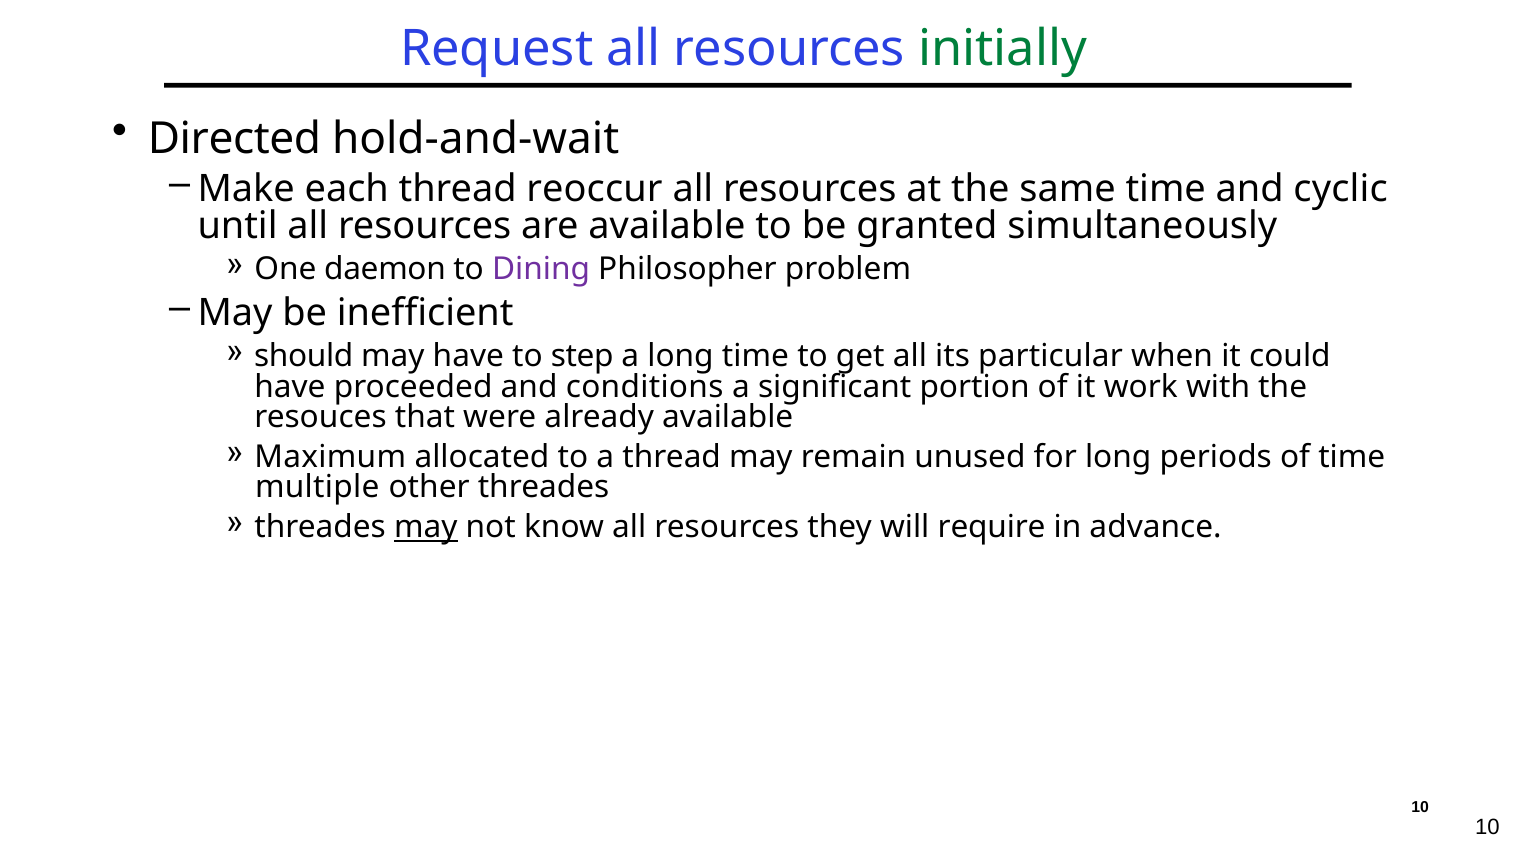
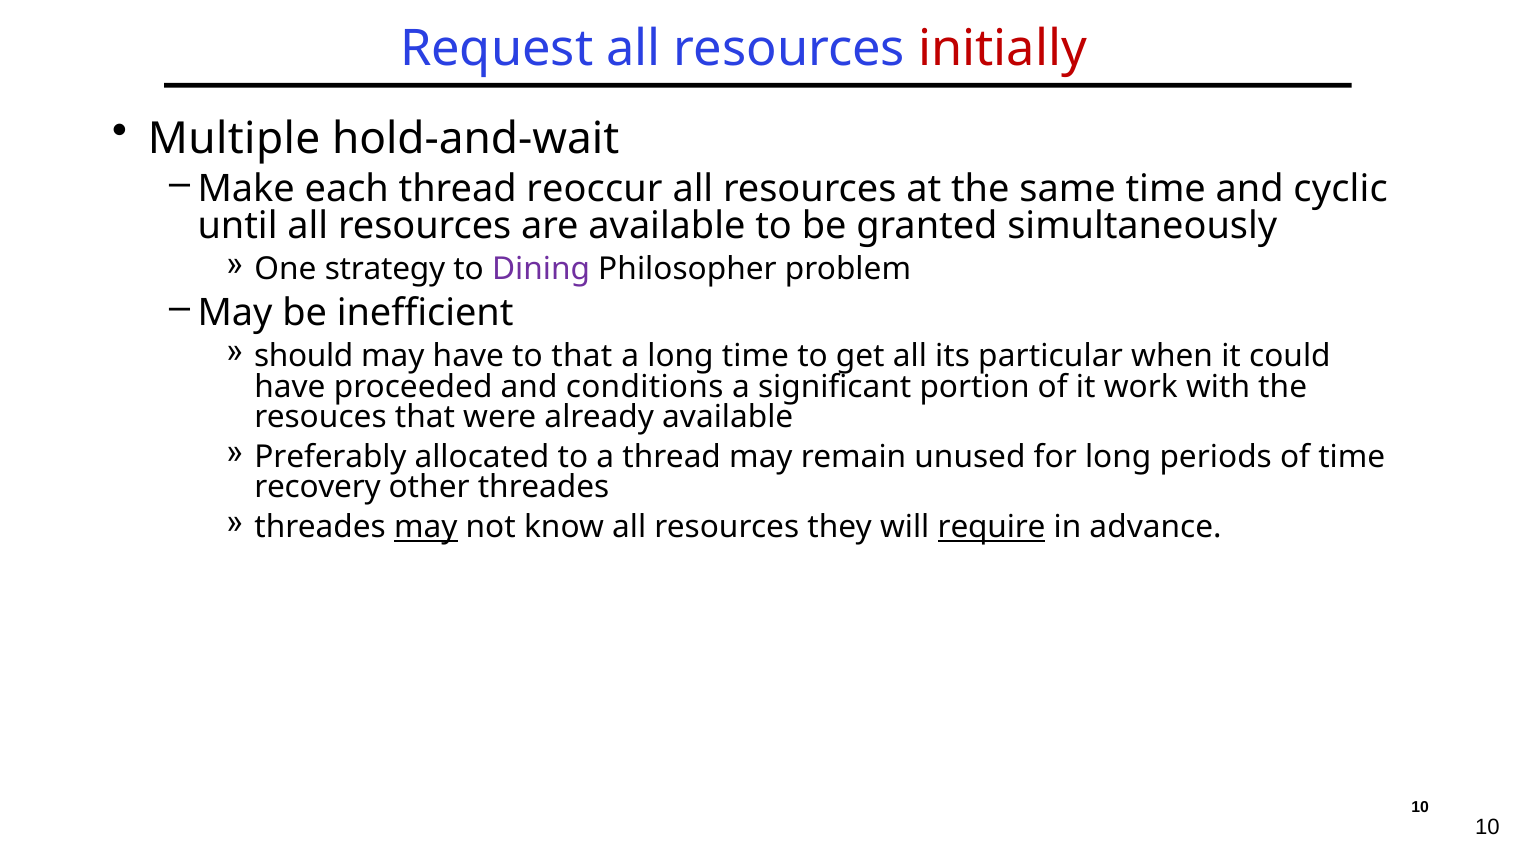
initially colour: green -> red (1003, 49)
Directed: Directed -> Multiple (234, 139)
daemon: daemon -> strategy (385, 269)
to step: step -> that (582, 357)
Maximum: Maximum -> Preferably (330, 457)
multiple: multiple -> recovery (318, 488)
require underline: none -> present (992, 527)
